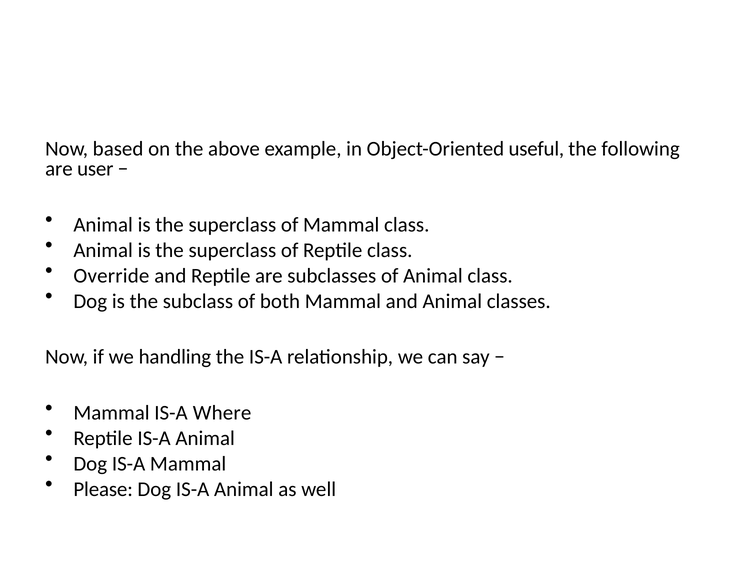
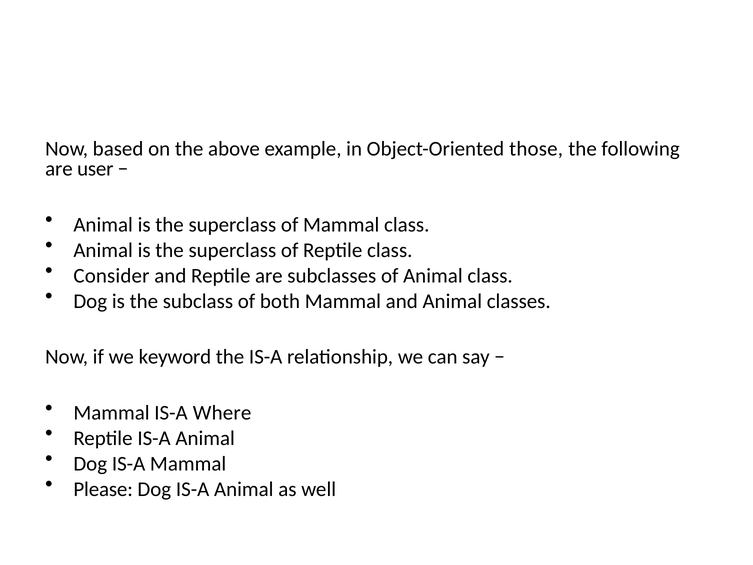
useful: useful -> those (536, 149)
Override: Override -> Consider (111, 276)
handling: handling -> keyword (175, 357)
